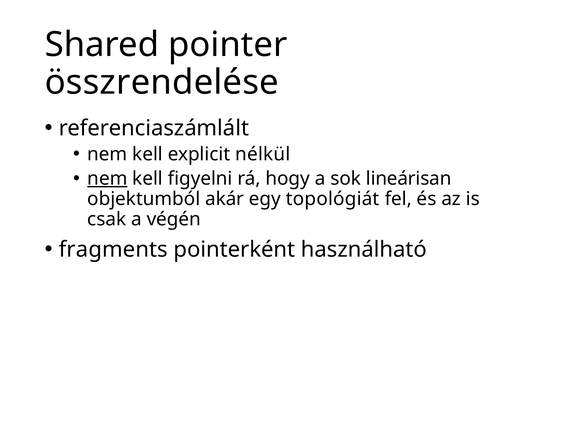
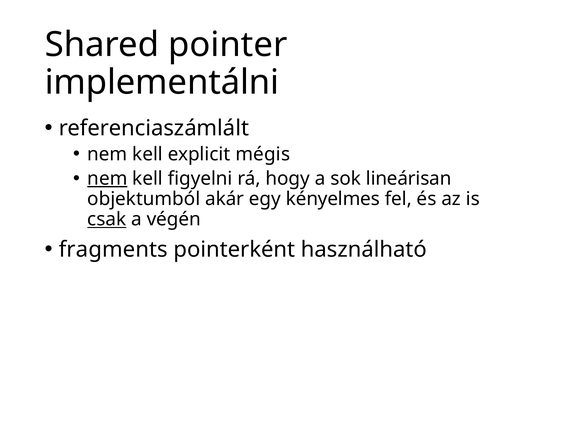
összrendelése: összrendelése -> implementálni (162, 82)
nélkül: nélkül -> mégis (263, 154)
topológiát: topológiát -> kényelmes (333, 199)
csak underline: none -> present (107, 219)
